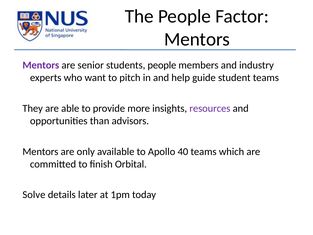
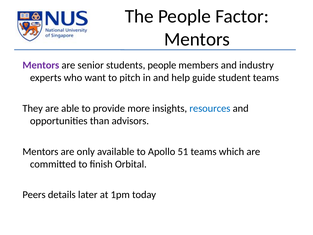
resources colour: purple -> blue (210, 108)
40: 40 -> 51 (183, 151)
Solve: Solve -> Peers (34, 195)
